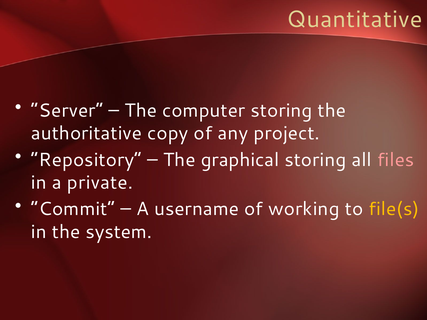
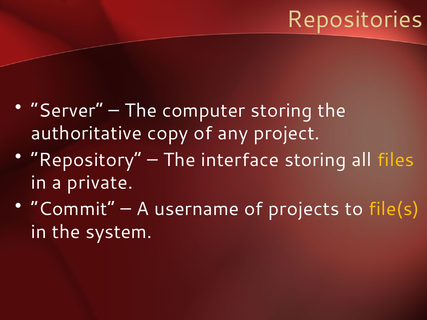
Quantitative: Quantitative -> Repositories (355, 19)
graphical: graphical -> interface (240, 160)
files colour: pink -> yellow (396, 160)
working: working -> projects (304, 209)
